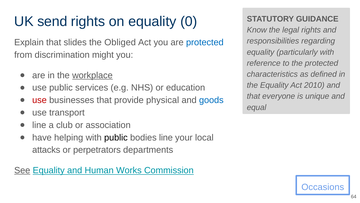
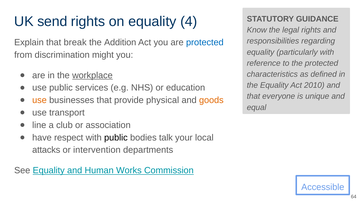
0: 0 -> 4 (189, 22)
slides: slides -> break (75, 42)
Obliged: Obliged -> Addition (120, 42)
use colour: red -> orange (39, 100)
goods colour: blue -> orange (211, 100)
helping: helping -> respect (69, 137)
bodies line: line -> talk (166, 137)
perpetrators: perpetrators -> intervention (97, 150)
See underline: present -> none (22, 170)
Occasions: Occasions -> Accessible (323, 187)
